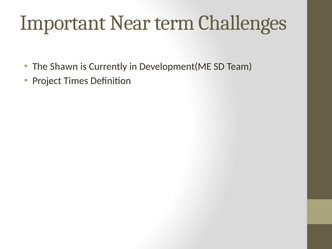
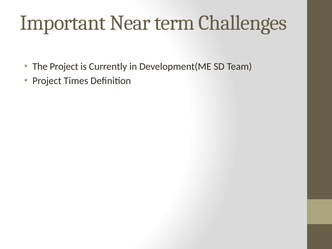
The Shawn: Shawn -> Project (64, 67)
